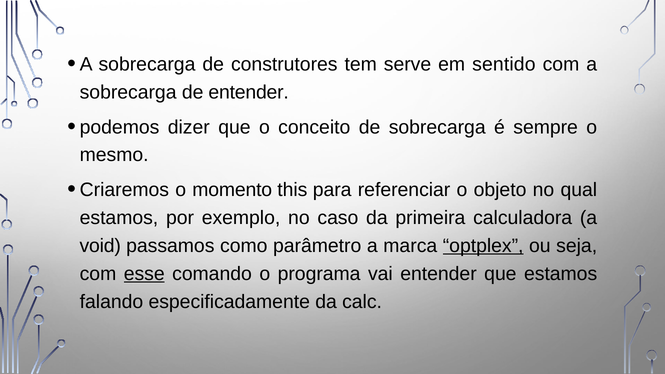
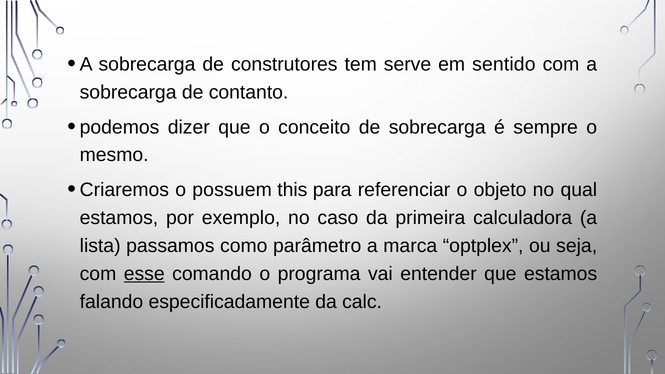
de entender: entender -> contanto (249, 92)
momento: momento -> possuem (232, 190)
void: void -> lista (100, 246)
optplex underline: present -> none (483, 246)
